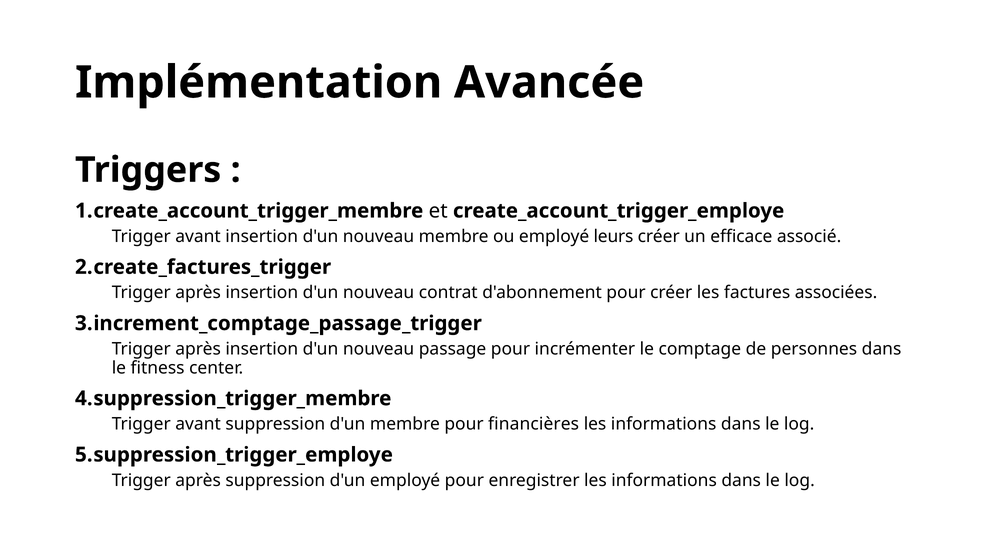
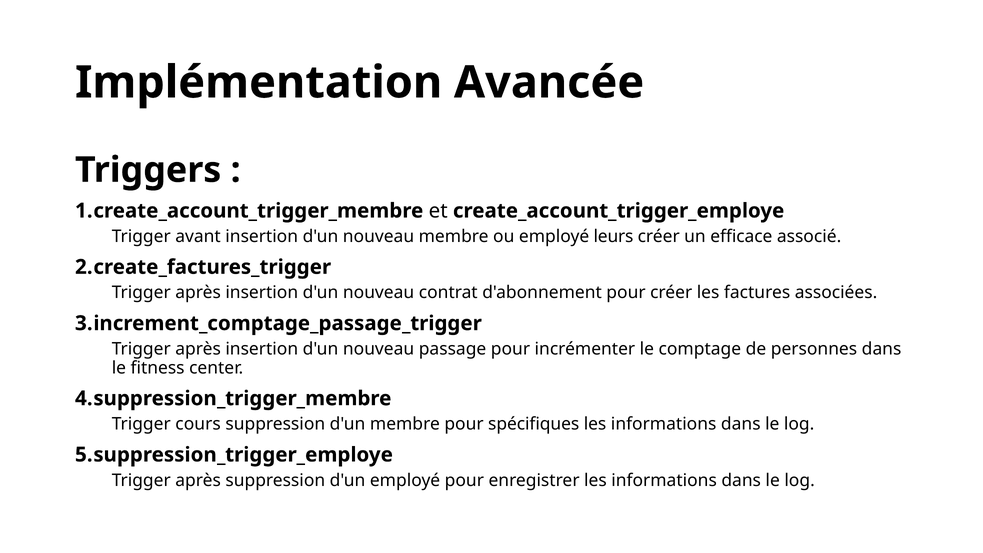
avant: avant -> cours (198, 424)
financières: financières -> spécifiques (534, 424)
